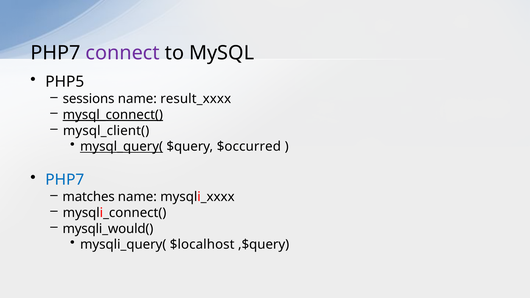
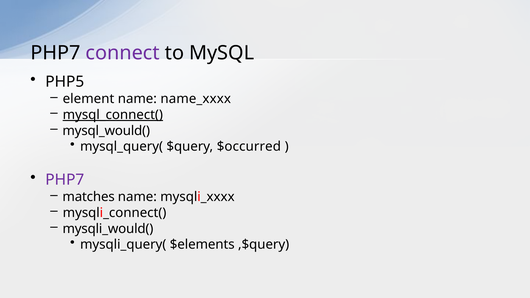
sessions: sessions -> element (88, 99)
result_xxxx: result_xxxx -> name_xxxx (196, 99)
mysql_client(: mysql_client( -> mysql_would( (106, 131)
mysql_query( underline: present -> none (122, 147)
PHP7 colour: blue -> purple (65, 180)
$localhost: $localhost -> $elements (202, 245)
